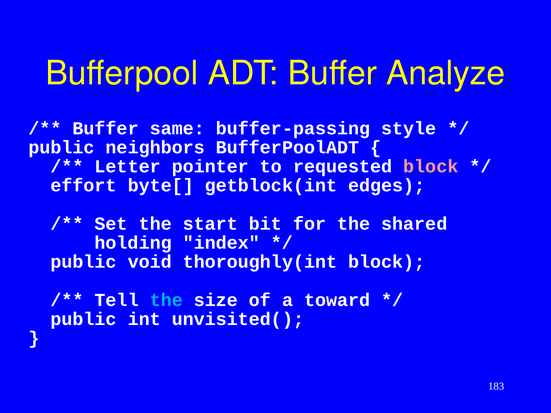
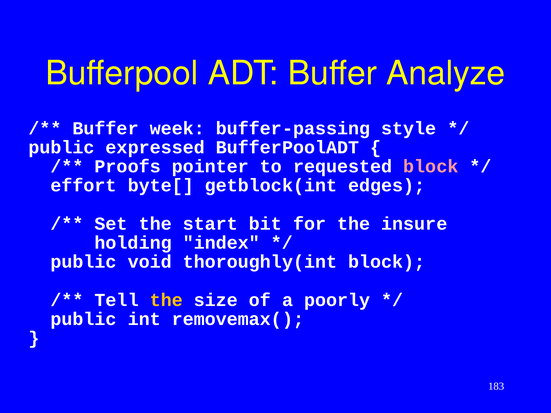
same: same -> week (177, 128)
neighbors: neighbors -> expressed (155, 148)
Letter: Letter -> Proofs (128, 167)
shared: shared -> insure (414, 224)
the colour: light blue -> yellow (166, 300)
toward: toward -> poorly (337, 300)
unvisited(: unvisited( -> removemax( (238, 319)
